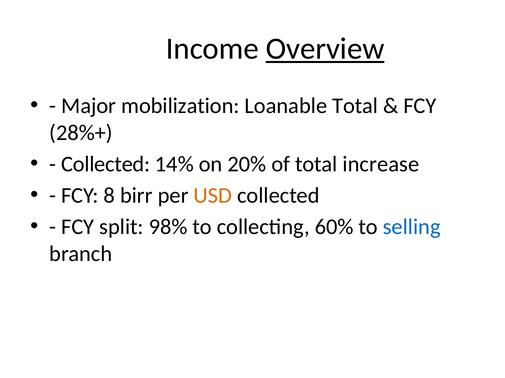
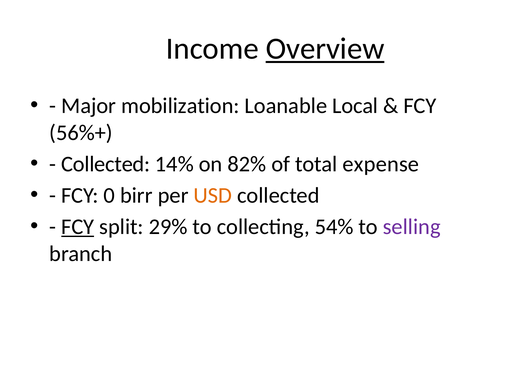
Loanable Total: Total -> Local (355, 106)
28%+: 28%+ -> 56%+ (81, 133)
20%: 20% -> 82% (247, 164)
increase: increase -> expense (381, 164)
8: 8 -> 0 (109, 196)
FCY underline: none -> present (78, 227)
98%: 98% -> 29% (168, 227)
60%: 60% -> 54% (334, 227)
selling colour: blue -> purple (412, 227)
